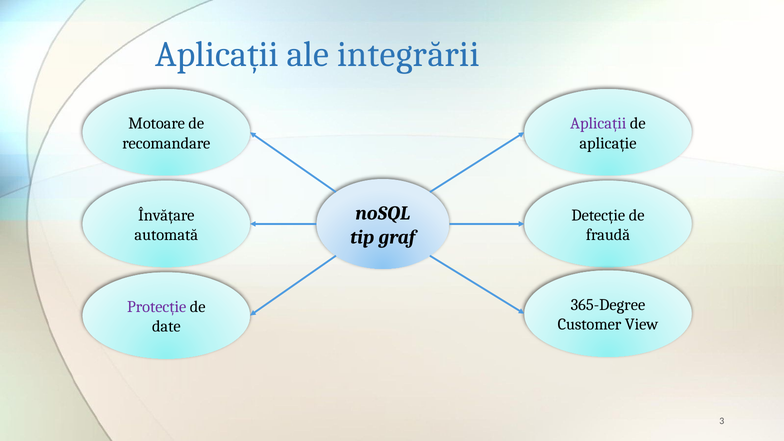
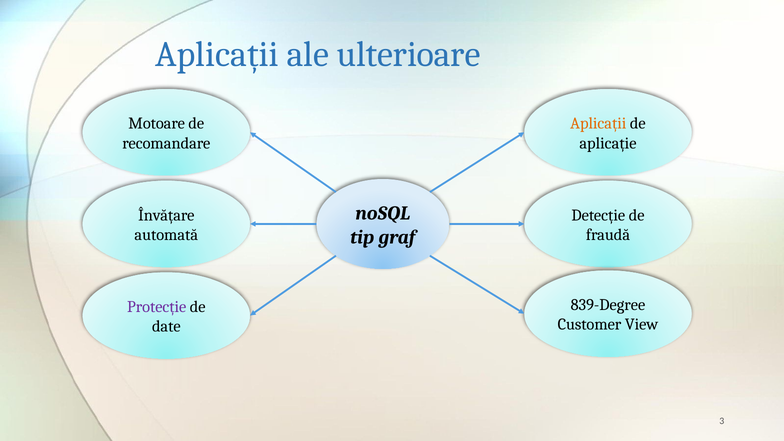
integrării: integrării -> ulterioare (409, 54)
Aplicații colour: purple -> orange (598, 124)
365-Degree: 365-Degree -> 839-Degree (608, 305)
